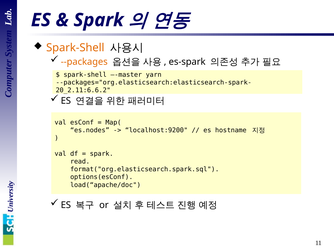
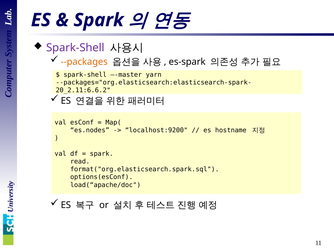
Spark-Shell colour: orange -> purple (75, 48)
